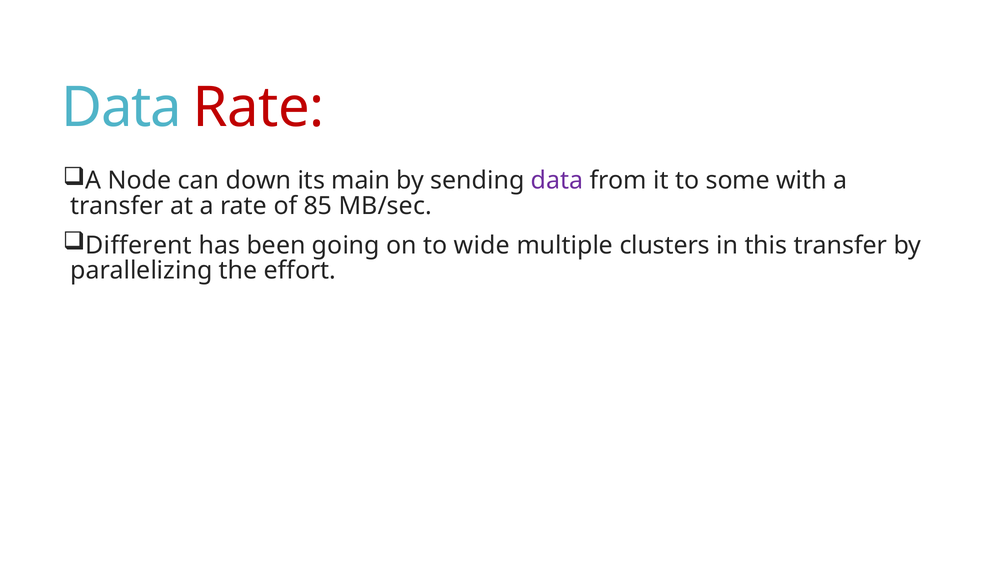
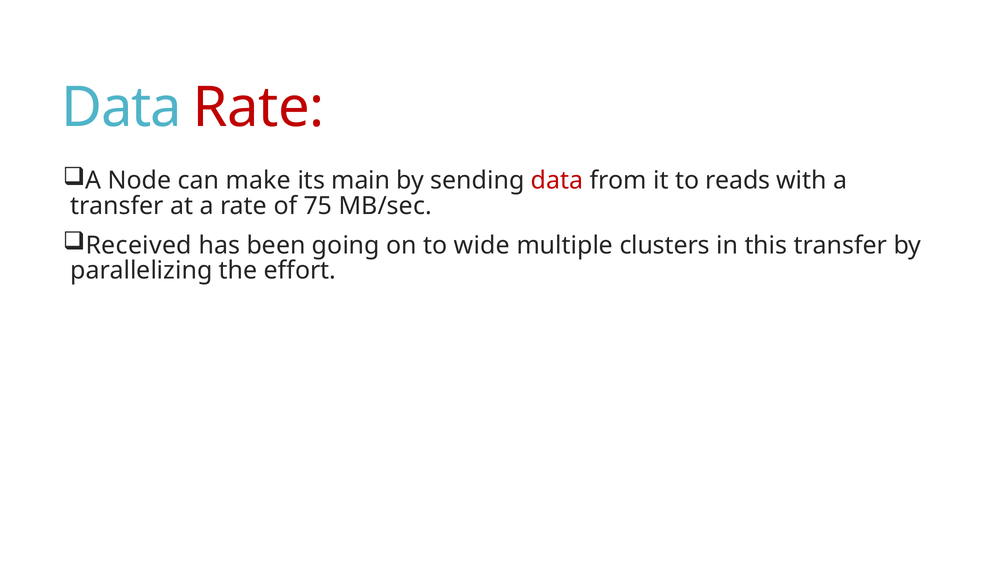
down: down -> make (258, 181)
data colour: purple -> red (557, 181)
some: some -> reads (738, 181)
85: 85 -> 75 (318, 206)
Different: Different -> Received (139, 245)
